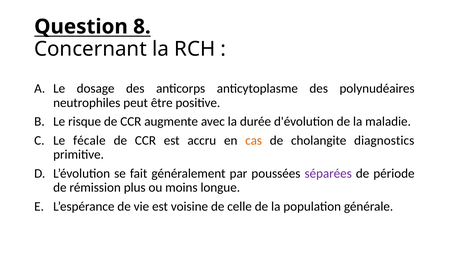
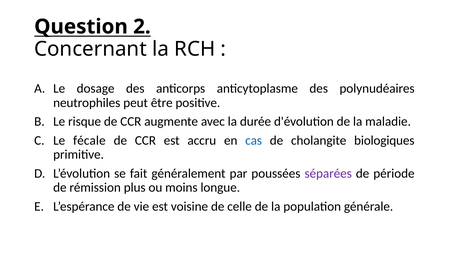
8: 8 -> 2 (142, 27)
cas colour: orange -> blue (254, 140)
diagnostics: diagnostics -> biologiques (384, 140)
